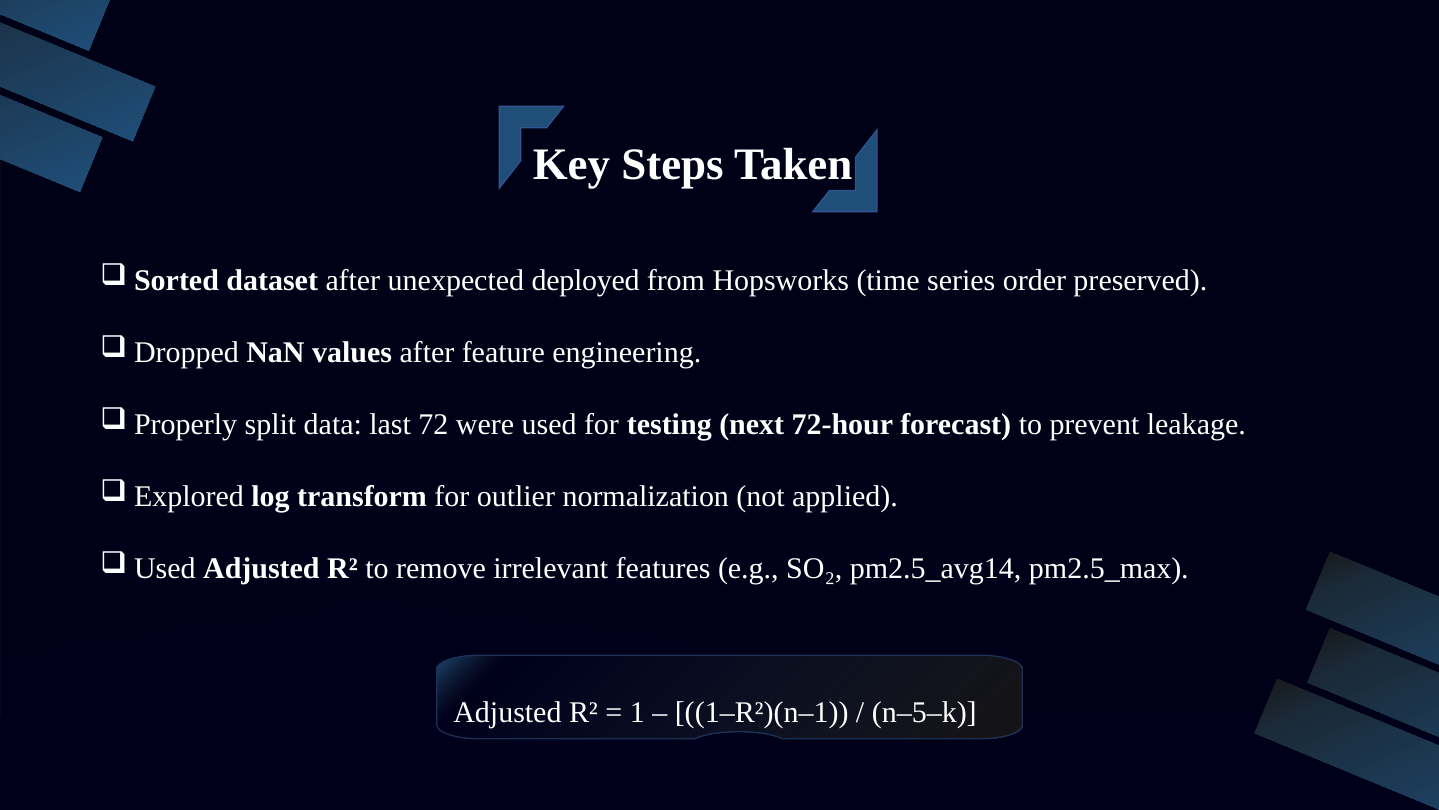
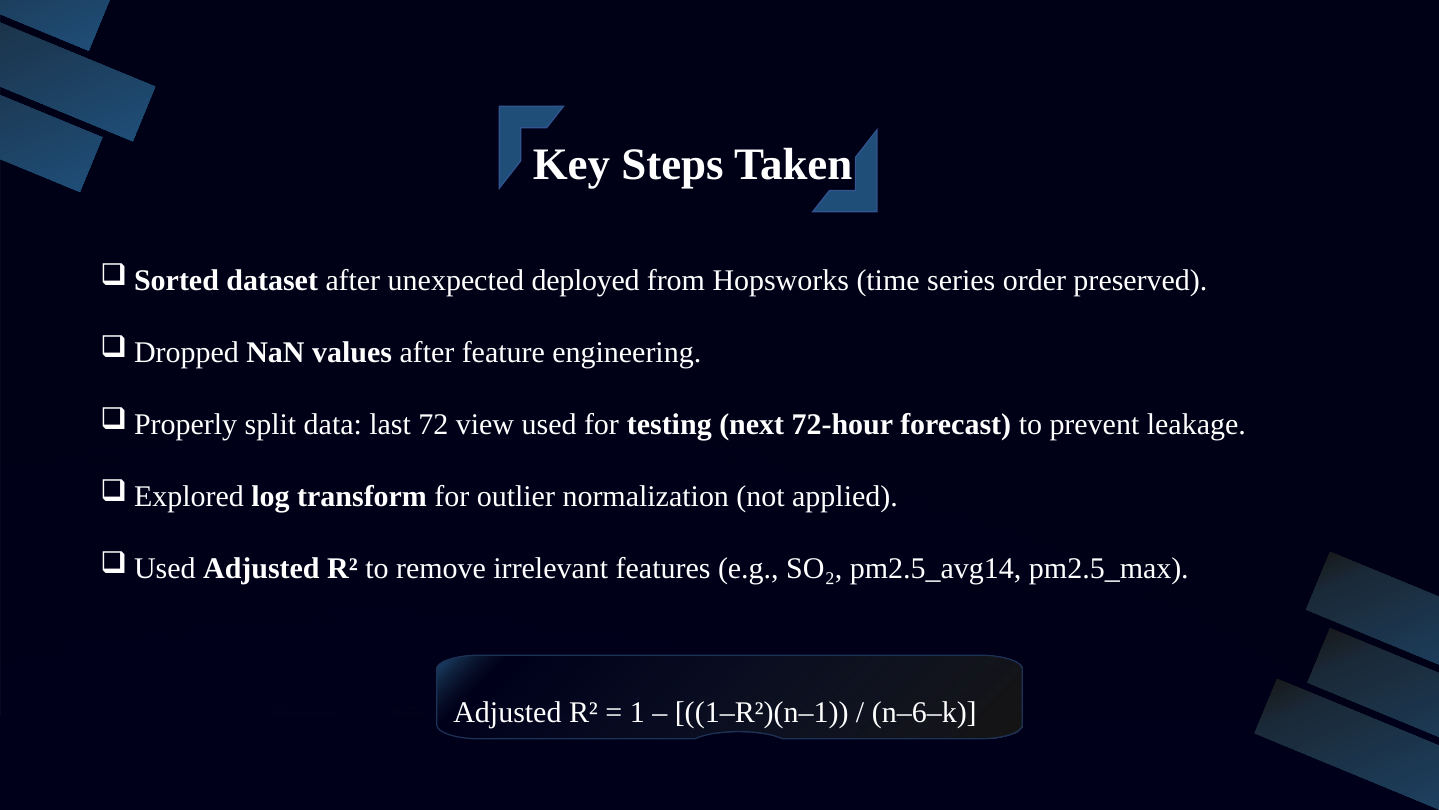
were: were -> view (485, 424)
n–5–k: n–5–k -> n–6–k (924, 712)
